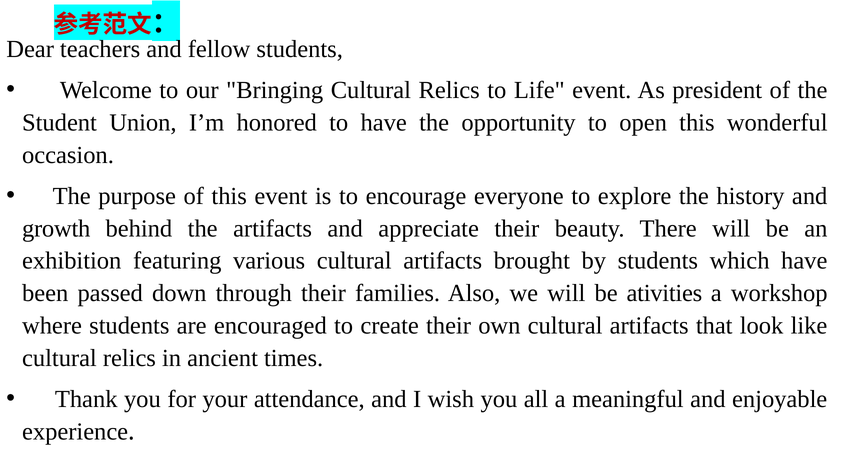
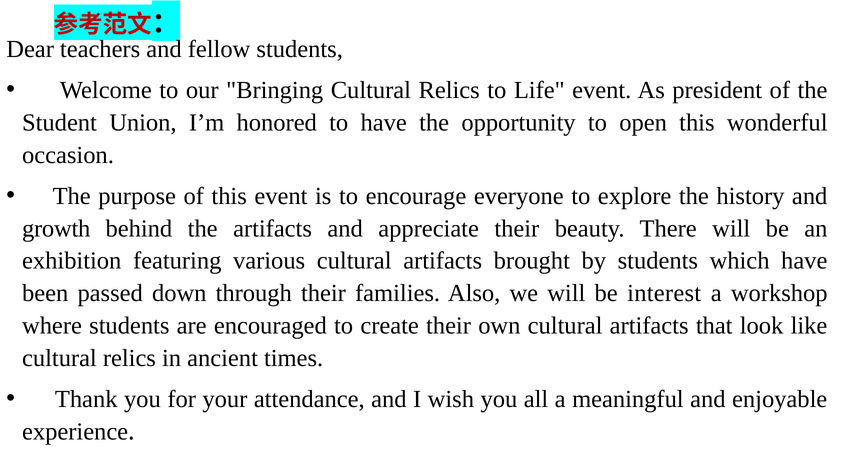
ativities: ativities -> interest (664, 294)
